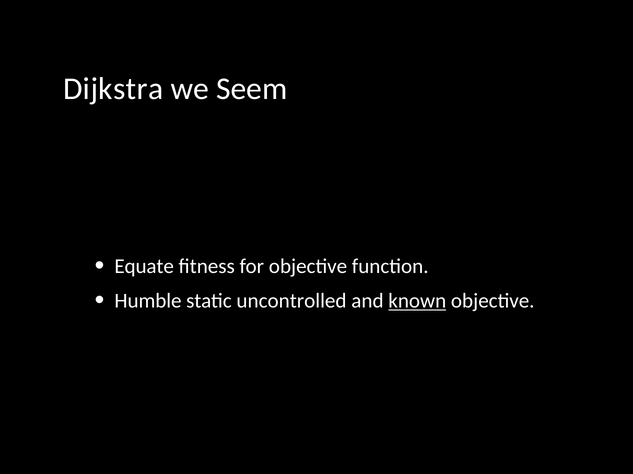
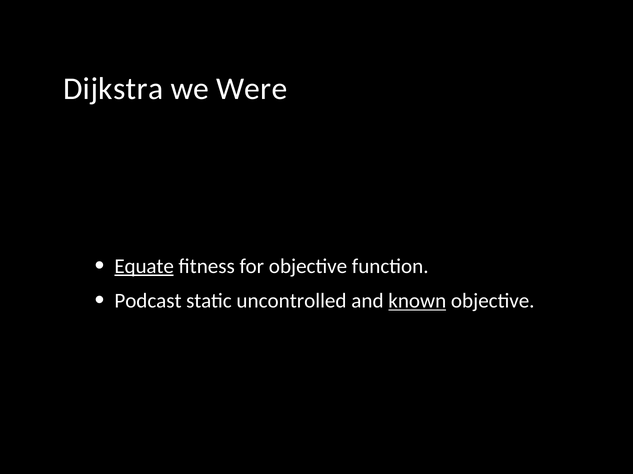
Seem: Seem -> Were (252, 89)
Equate underline: none -> present (144, 267)
Humble: Humble -> Podcast (148, 301)
